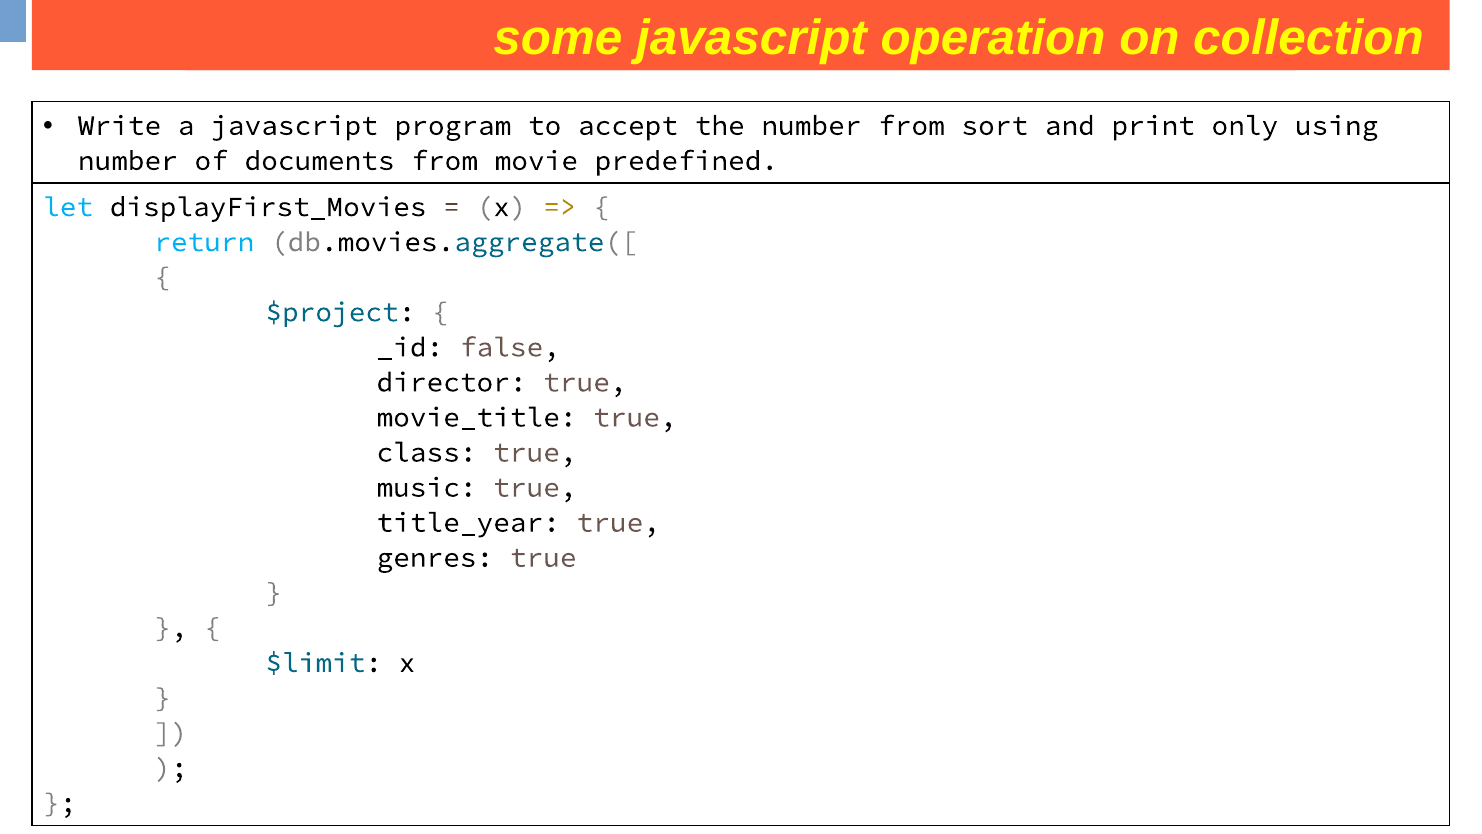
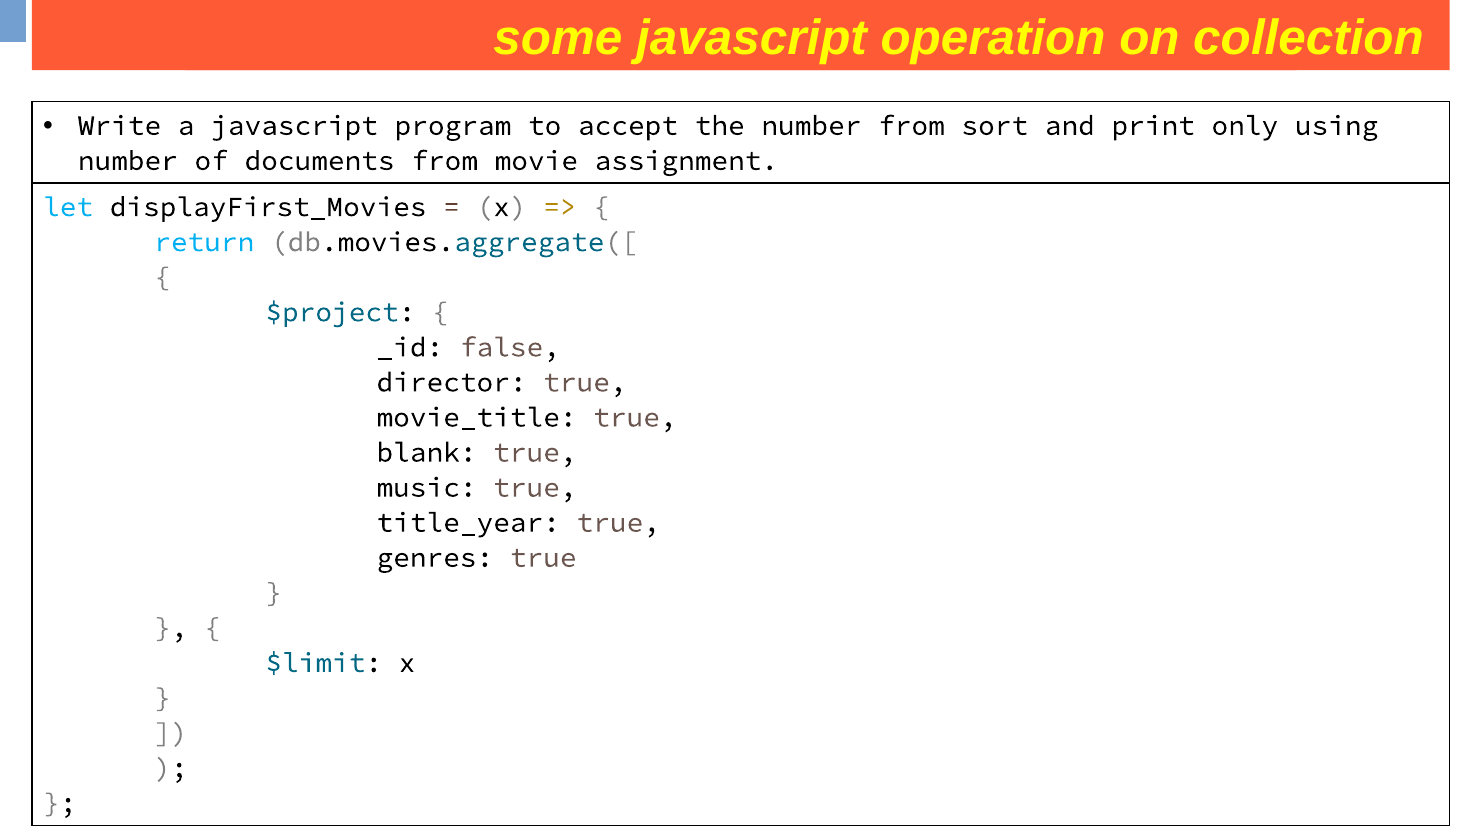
predefined: predefined -> assignment (686, 161)
class: class -> blank (427, 452)
